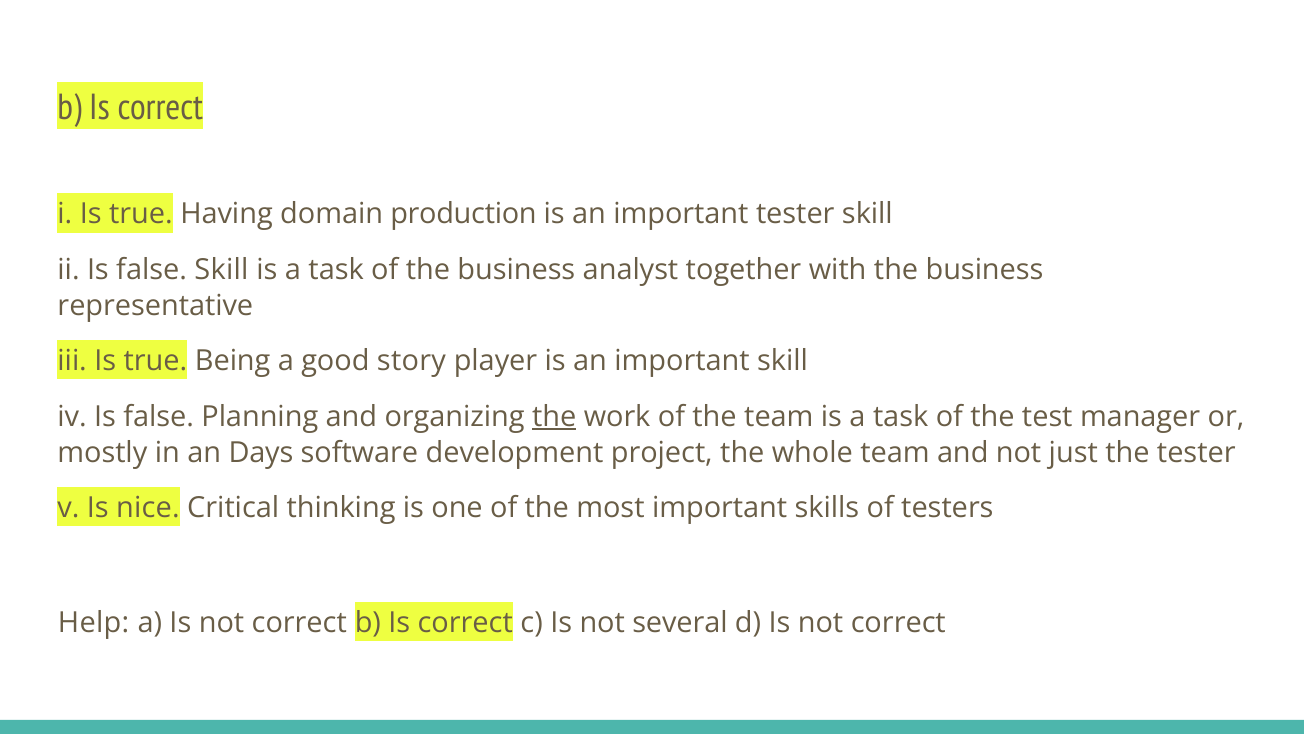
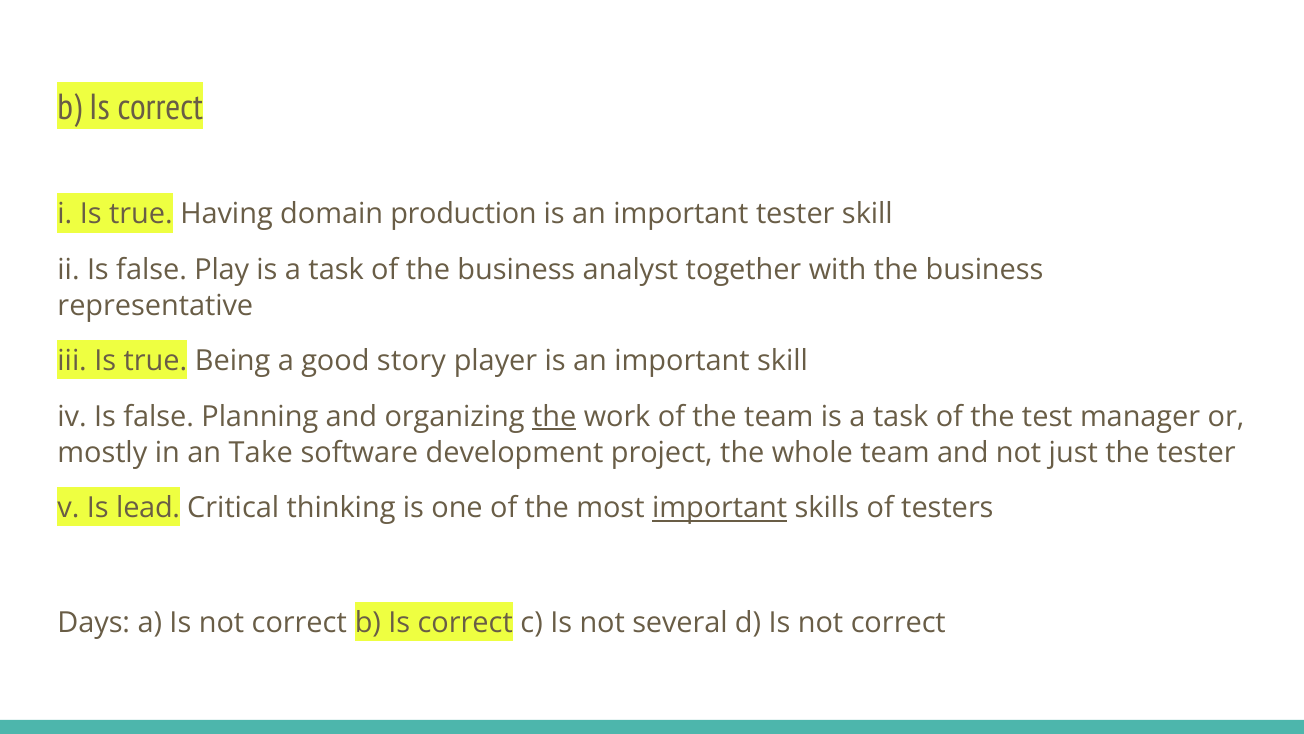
false Skill: Skill -> Play (222, 270)
Days: Days -> Take (261, 452)
nice: nice -> lead (148, 508)
important underline: none -> present (720, 508)
Help: Help -> Days (94, 623)
